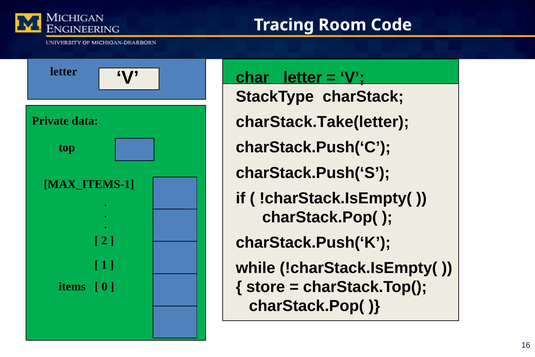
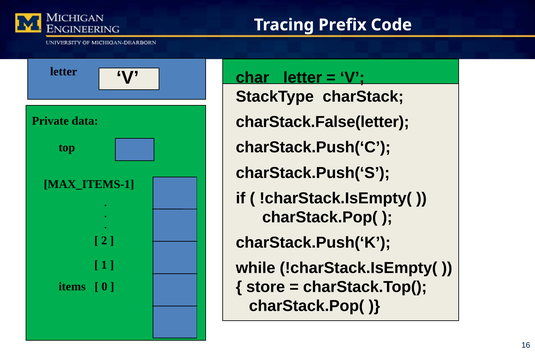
Room: Room -> Prefix (342, 25)
charStack.Take(letter: charStack.Take(letter -> charStack.False(letter (323, 122)
